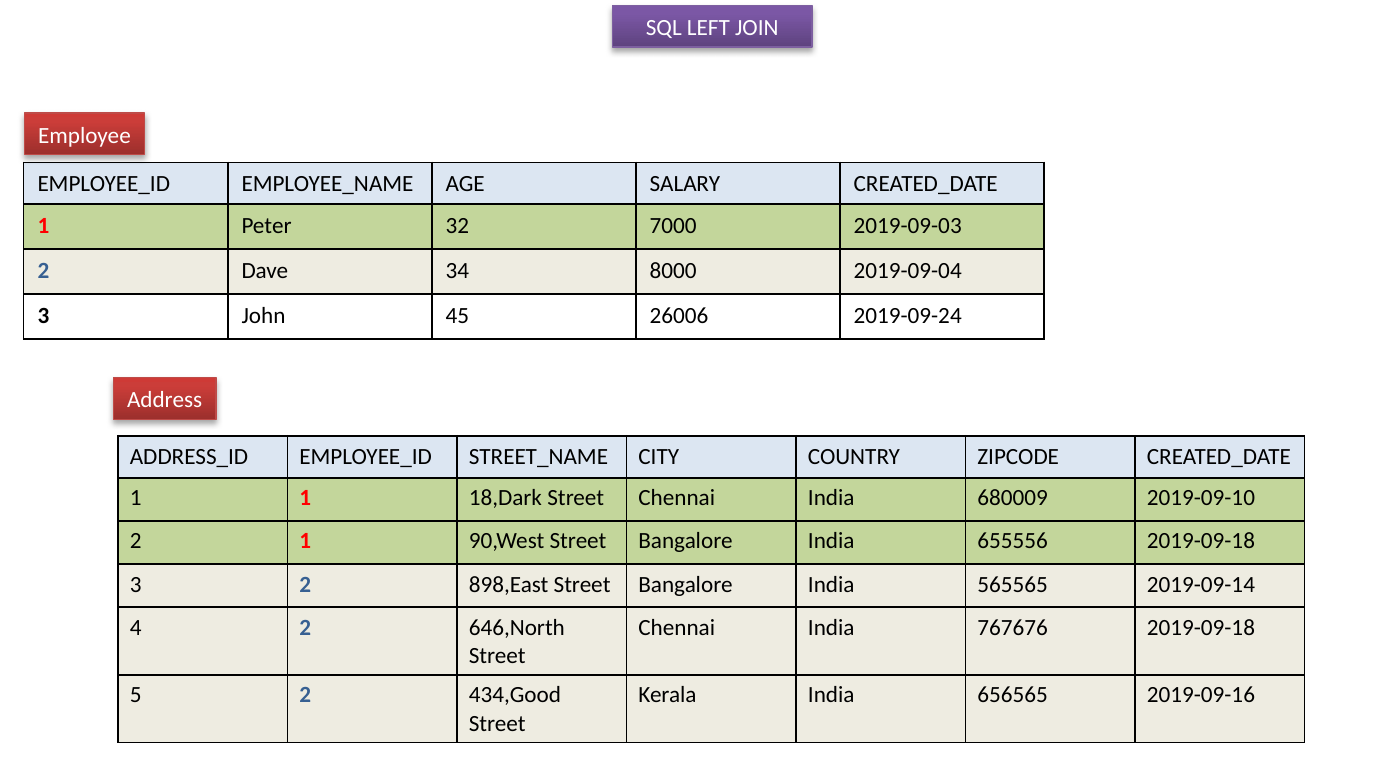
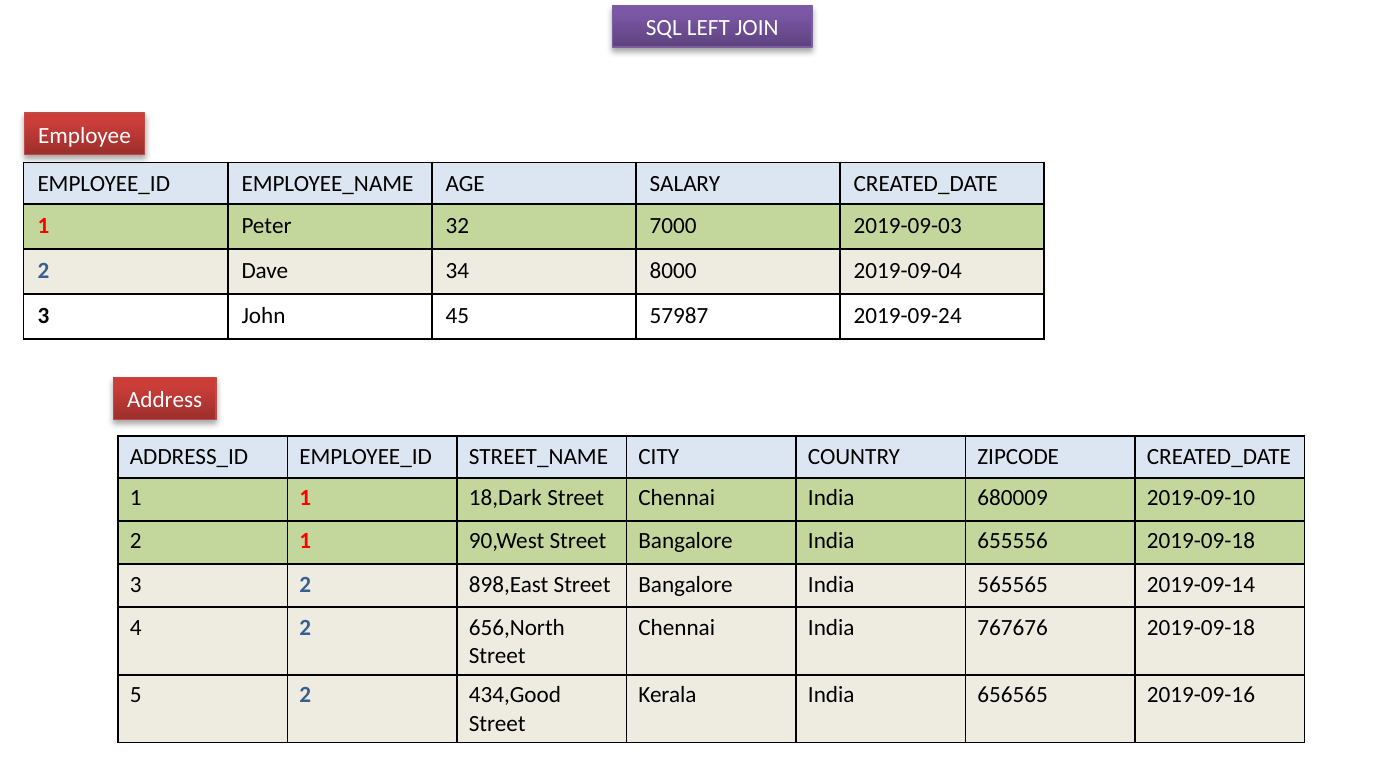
26006: 26006 -> 57987 (679, 315)
646,North: 646,North -> 656,North (517, 627)
